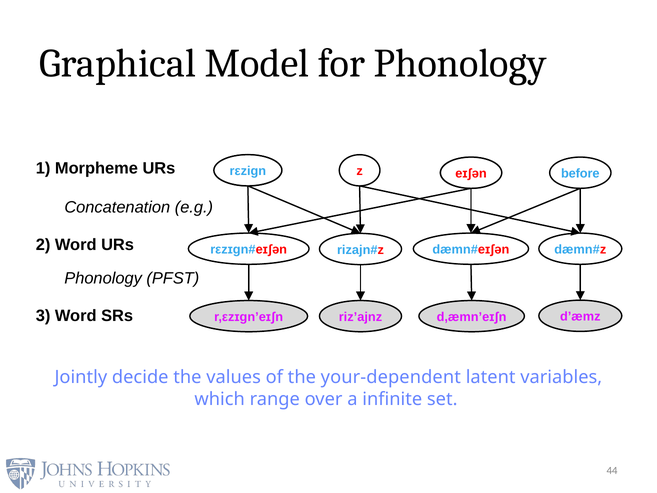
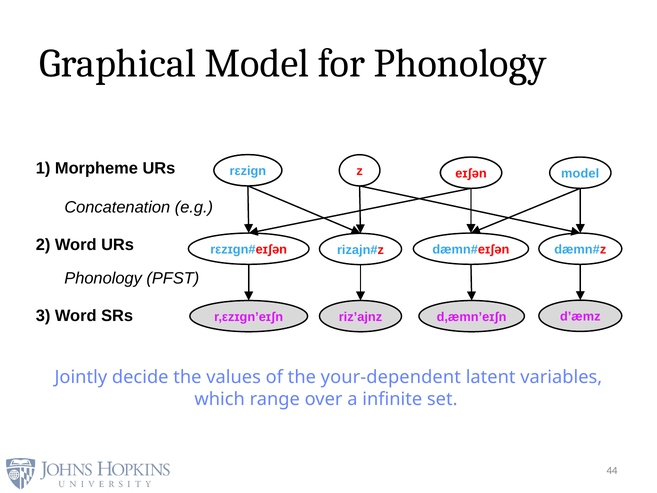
before: before -> model (580, 174)
